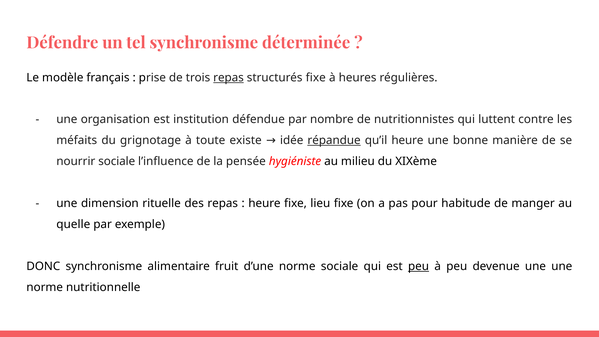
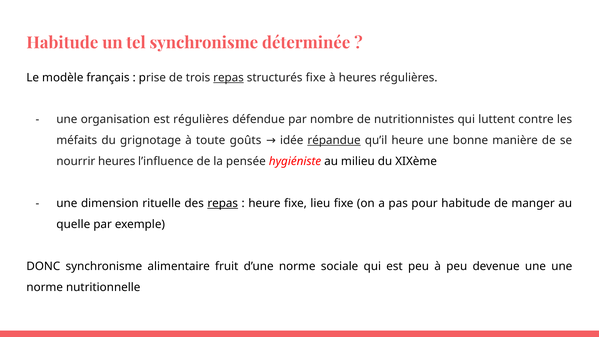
Défendre: Défendre -> Habitude (62, 43)
est institution: institution -> régulières (201, 119)
existe: existe -> goûts (246, 140)
nourrir sociale: sociale -> heures (117, 161)
repas underline: none -> present (223, 203)
peu underline: present -> none (419, 266)
